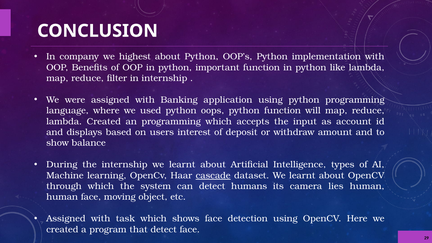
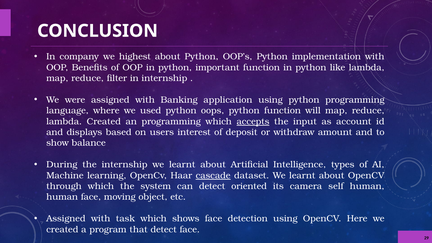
accepts underline: none -> present (253, 121)
humans: humans -> oriented (249, 186)
lies: lies -> self (336, 186)
